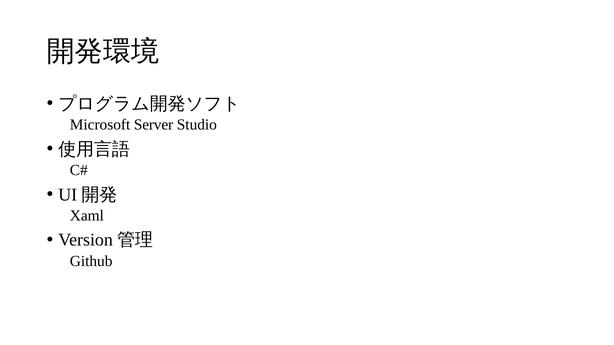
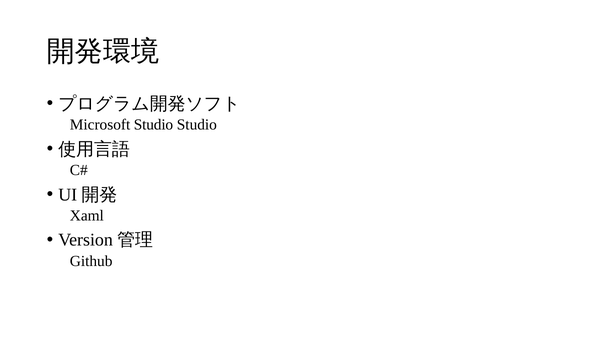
Microsoft Server: Server -> Studio (154, 125)
